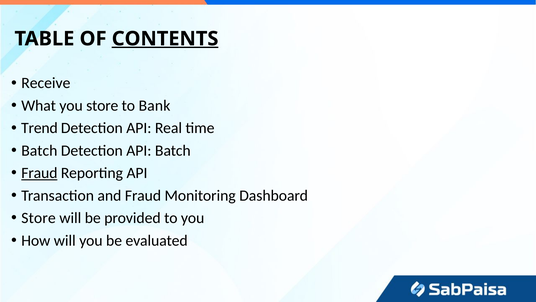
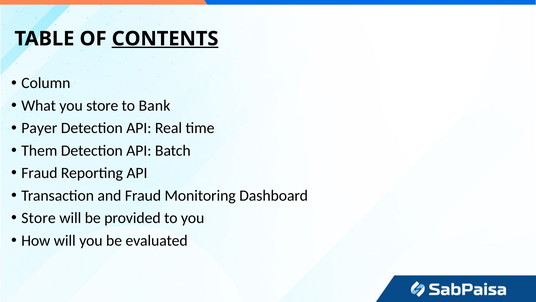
Receive: Receive -> Column (46, 83)
Trend: Trend -> Payer (39, 128)
Batch: Batch -> Them (39, 150)
Fraud underline: present -> none (39, 173)
